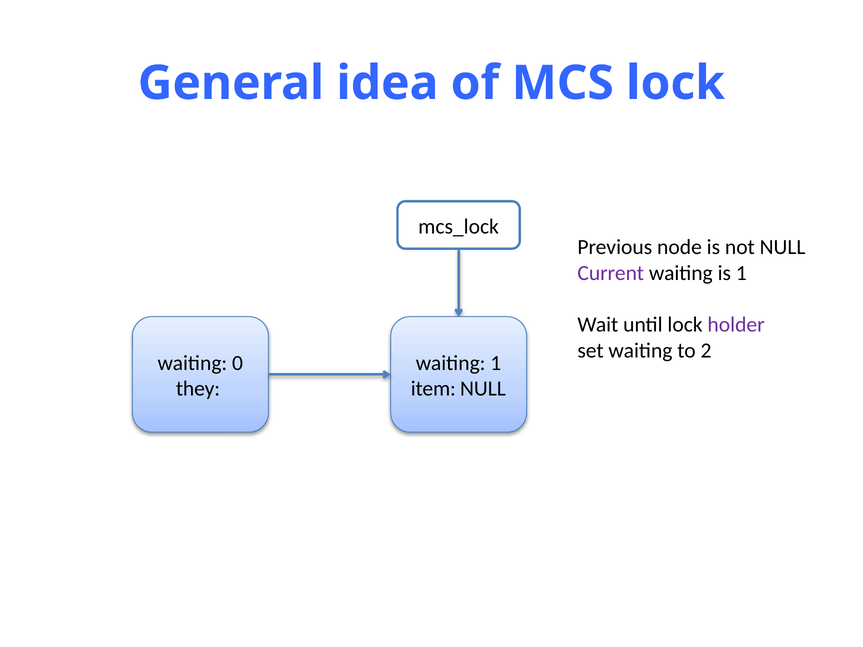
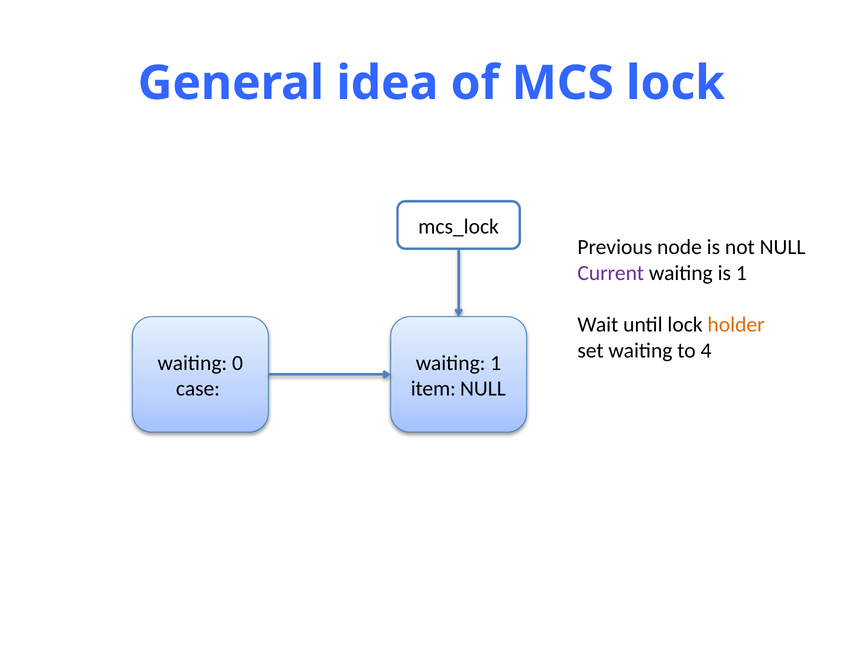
holder colour: purple -> orange (736, 325)
2: 2 -> 4 (706, 351)
they: they -> case (198, 389)
